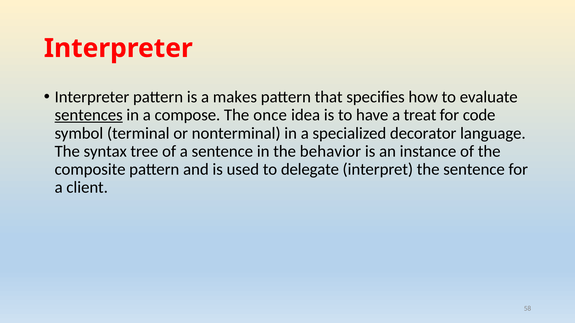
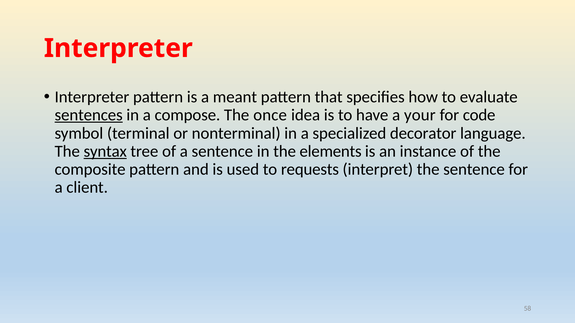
makes: makes -> meant (235, 97)
treat: treat -> your (420, 115)
syntax underline: none -> present (105, 151)
behavior: behavior -> elements (331, 151)
delegate: delegate -> requests (310, 170)
